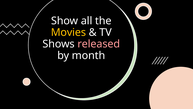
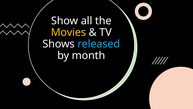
released colour: pink -> light blue (99, 44)
